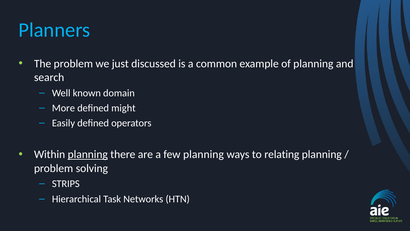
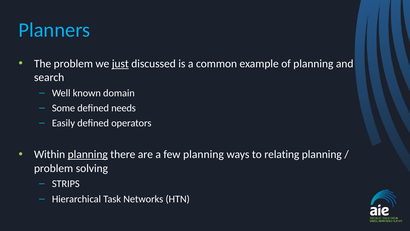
just underline: none -> present (120, 64)
More: More -> Some (64, 108)
might: might -> needs (124, 108)
